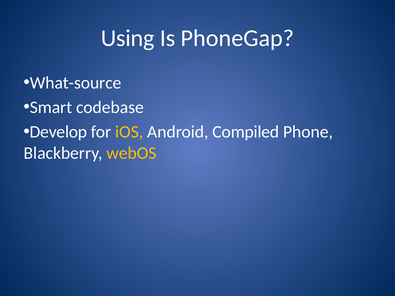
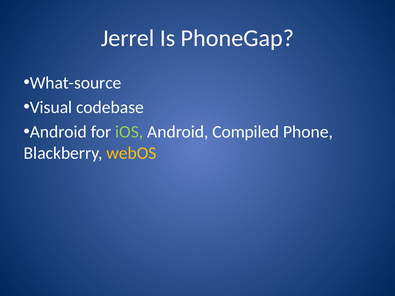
Using: Using -> Jerrel (128, 38)
Smart: Smart -> Visual (51, 107)
Develop: Develop -> Android (58, 132)
iOS colour: yellow -> light green (129, 132)
